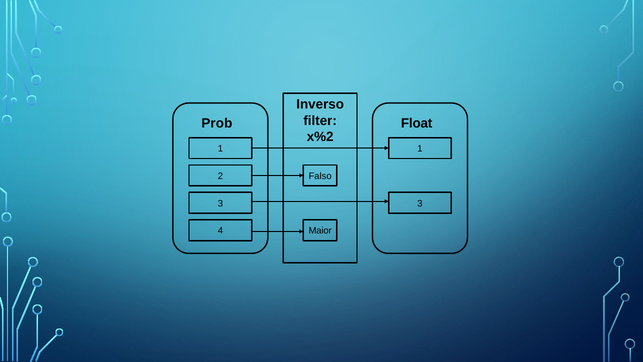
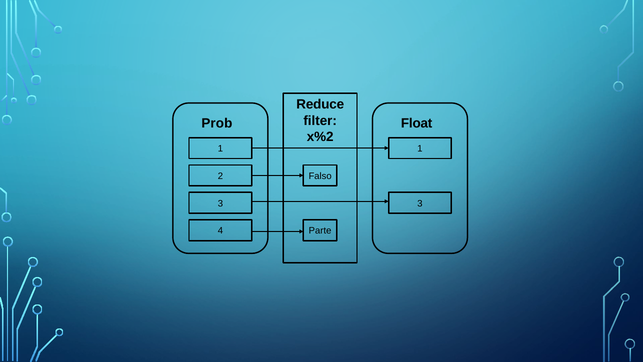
Inverso: Inverso -> Reduce (320, 104)
Maior: Maior -> Parte (320, 231)
